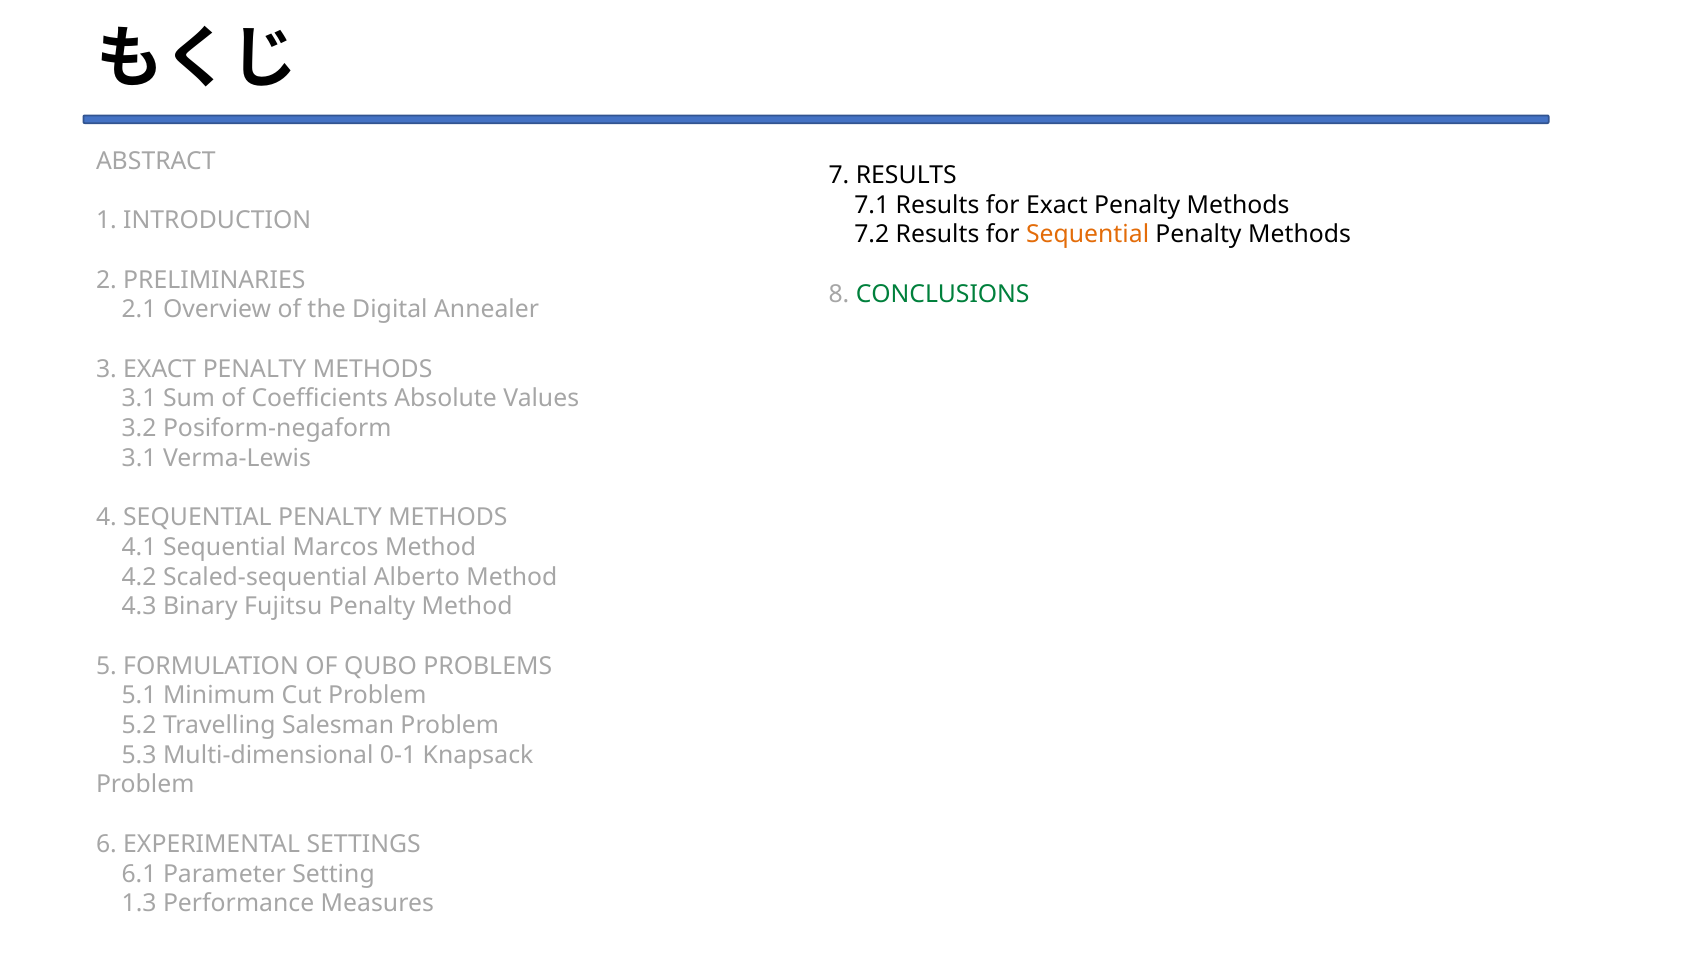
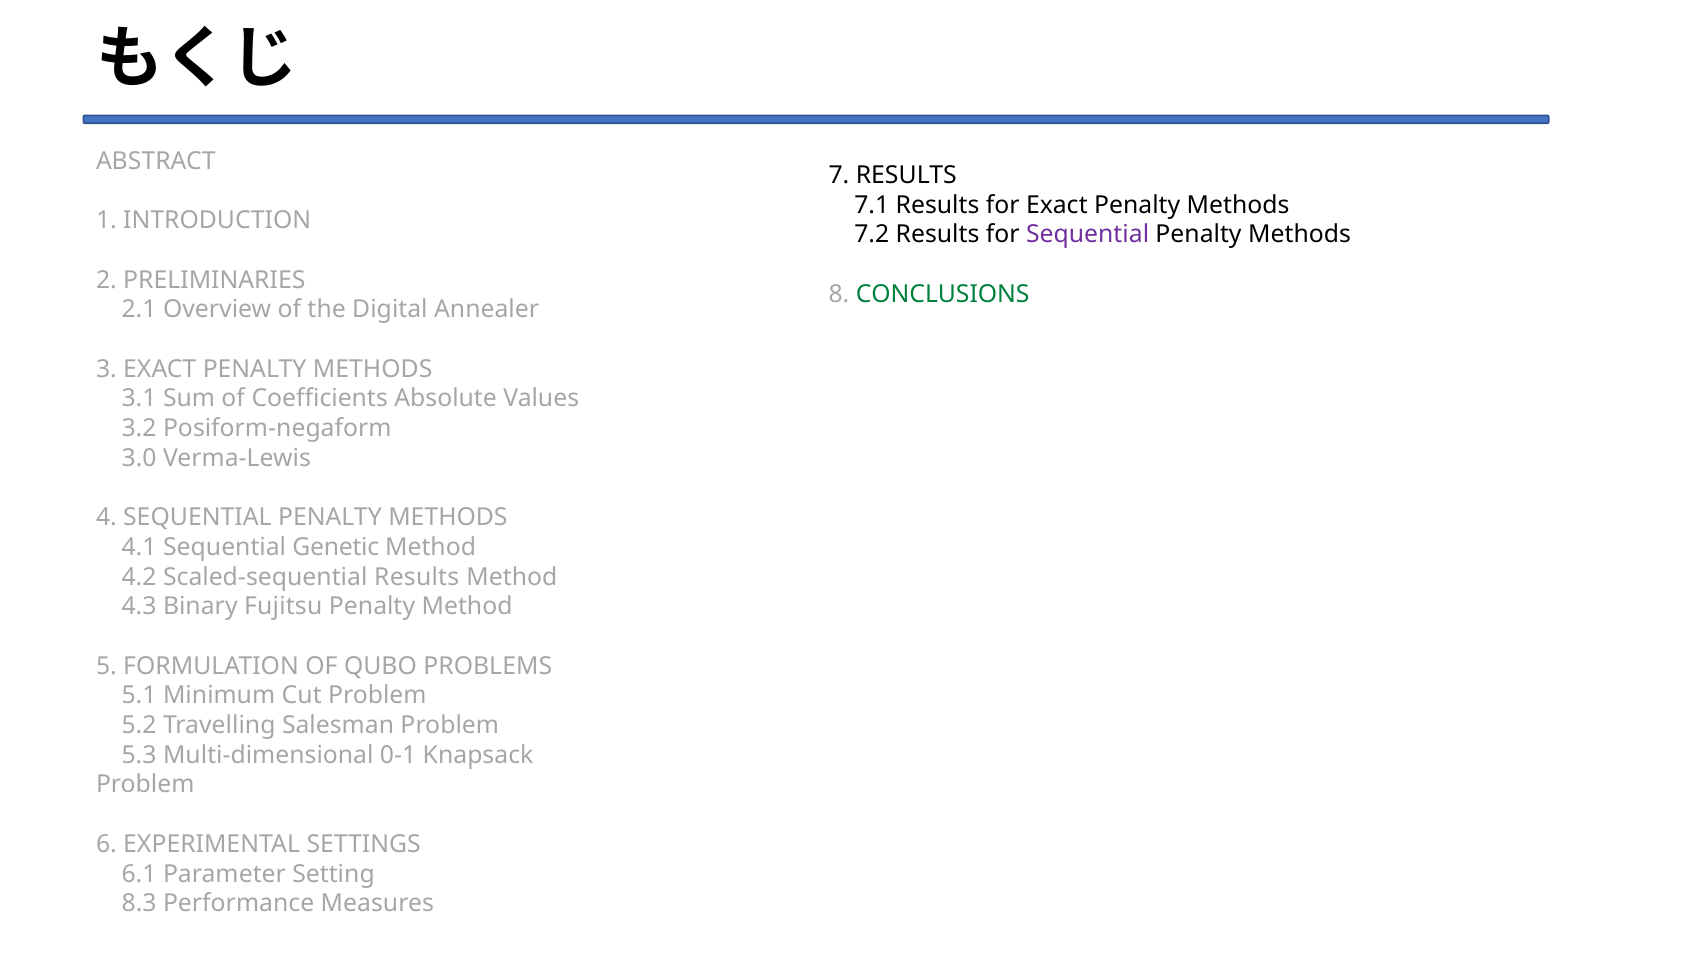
Sequential colour: orange -> purple (1088, 235)
3.1: 3.1 -> 3.0 (139, 458)
Marcos: Marcos -> Genetic (336, 547)
Scaled-sequential Alberto: Alberto -> Results (417, 577)
1.3: 1.3 -> 8.3 (139, 904)
